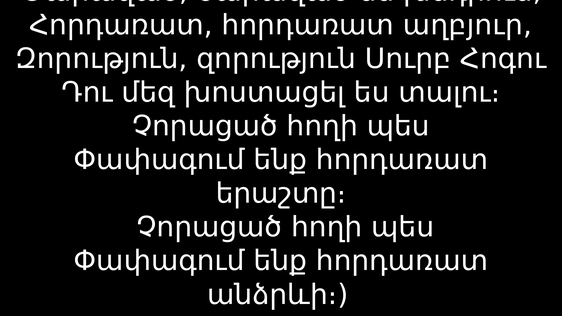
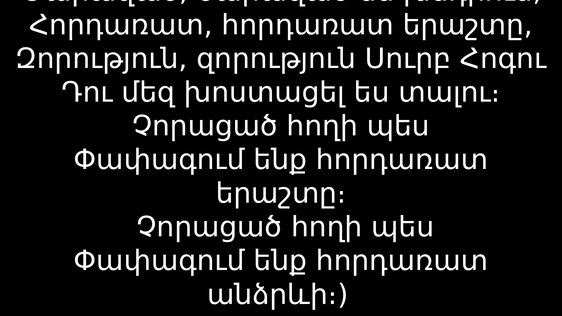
աղբյուր: աղբյուր -> երաշտը (468, 25)
